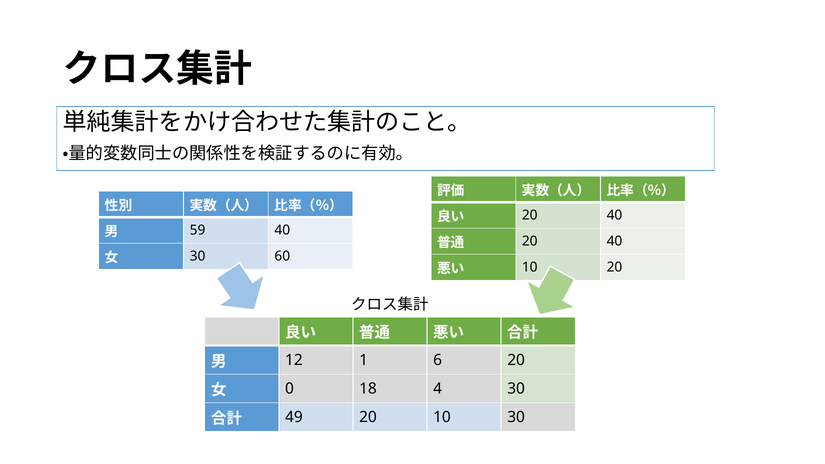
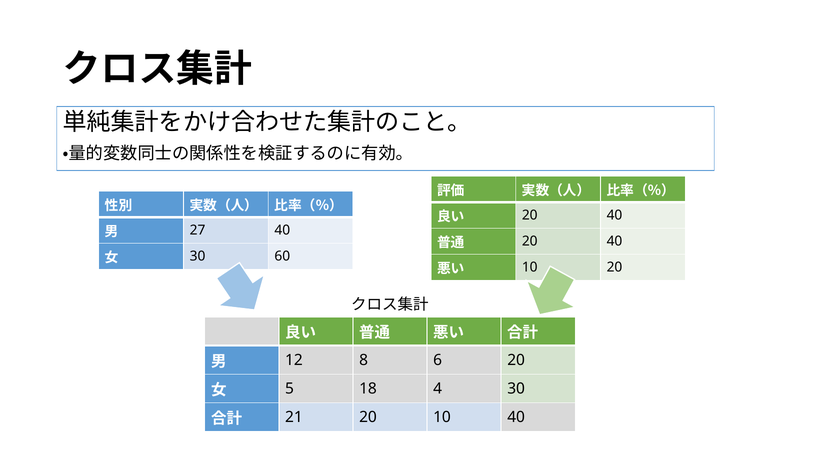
59: 59 -> 27 (198, 230)
1: 1 -> 8 (364, 360)
0: 0 -> 5 (290, 389)
49: 49 -> 21 (294, 417)
10 30: 30 -> 40 (516, 417)
